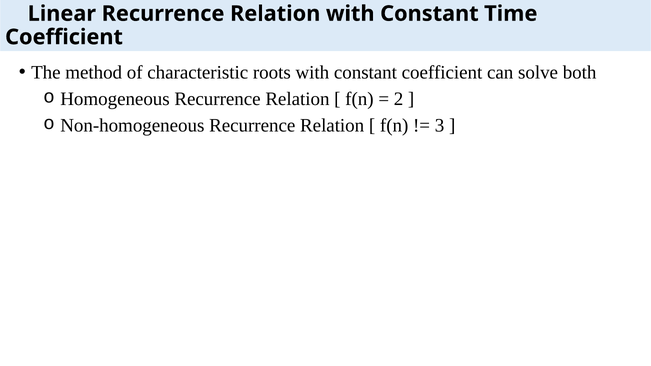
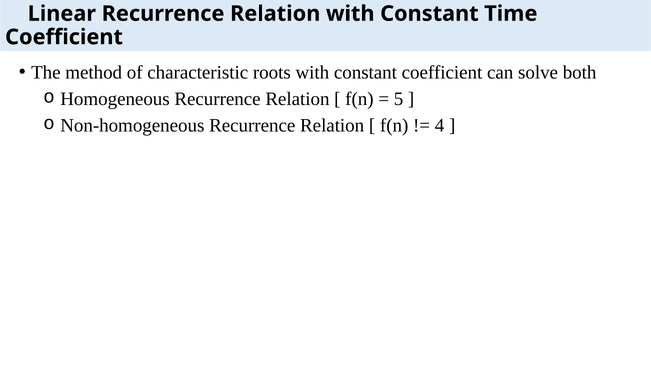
2: 2 -> 5 (399, 99)
3: 3 -> 4 (440, 126)
